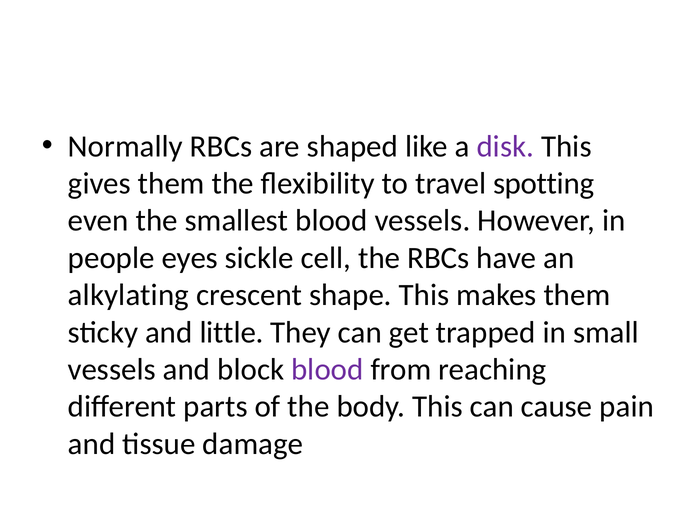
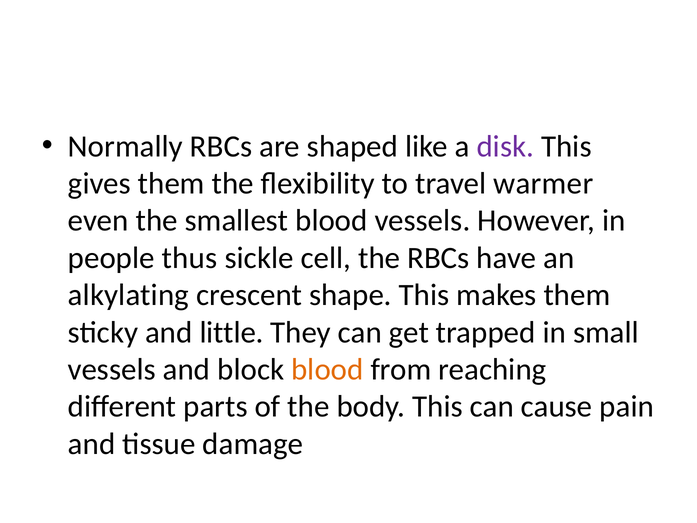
spotting: spotting -> warmer (543, 183)
eyes: eyes -> thus (190, 258)
blood colour: purple -> orange (327, 369)
